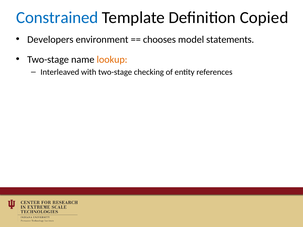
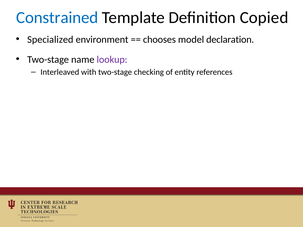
Developers: Developers -> Specialized (50, 39)
statements: statements -> declaration (230, 39)
lookup colour: orange -> purple (112, 60)
